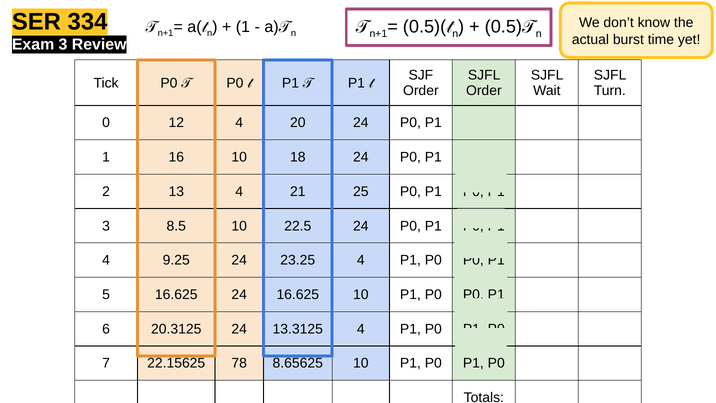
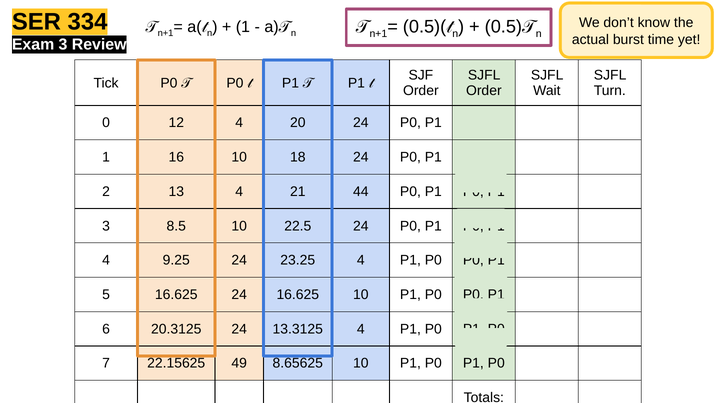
25: 25 -> 44 (361, 191)
78: 78 -> 49 (239, 363)
